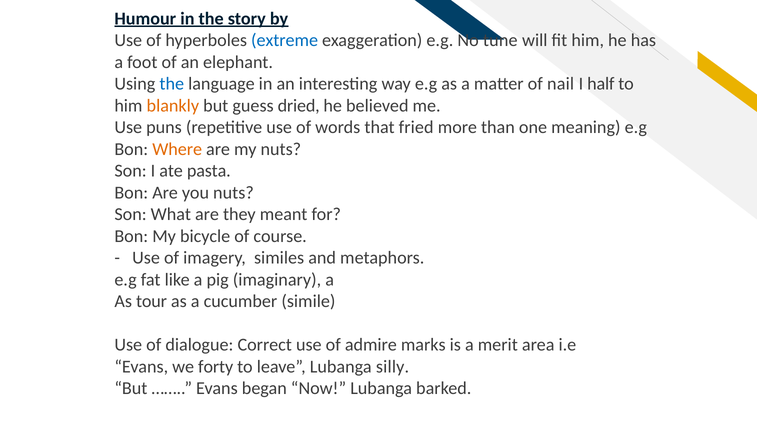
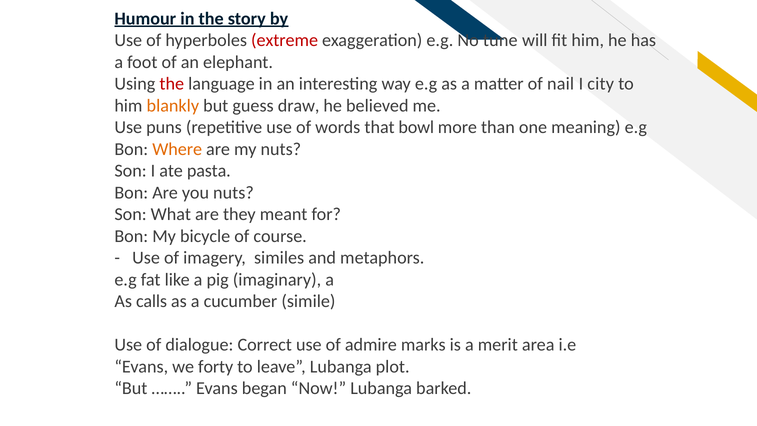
extreme colour: blue -> red (285, 40)
the colour: blue -> red (172, 84)
half: half -> city (601, 84)
dried: dried -> draw (299, 106)
fried: fried -> bowl (416, 127)
tour: tour -> calls (152, 301)
silly: silly -> plot (393, 367)
